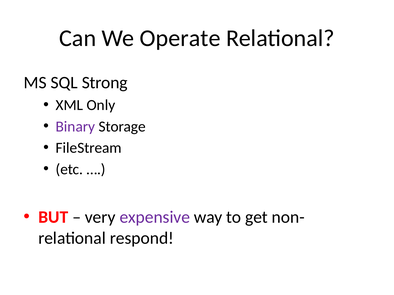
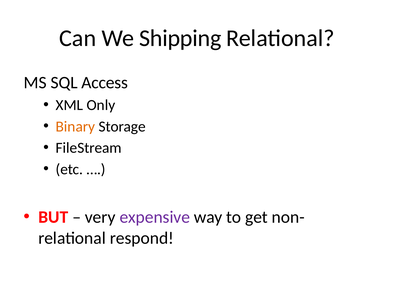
Operate: Operate -> Shipping (180, 38)
Strong: Strong -> Access (105, 83)
Binary colour: purple -> orange (75, 127)
